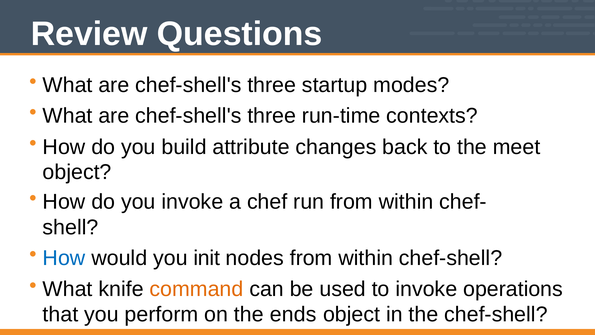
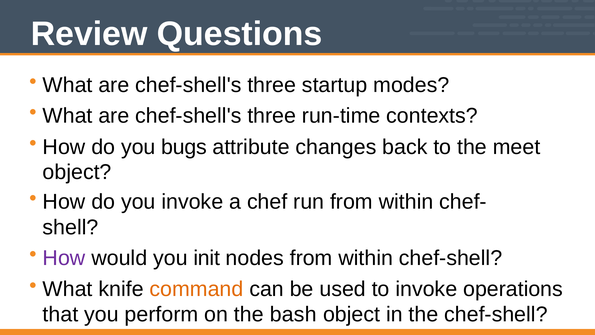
build: build -> bugs (184, 147)
How colour: blue -> purple (64, 258)
ends: ends -> bash (293, 314)
